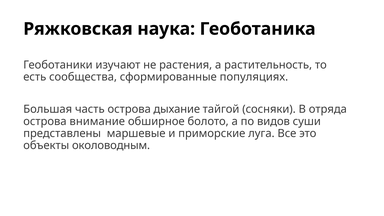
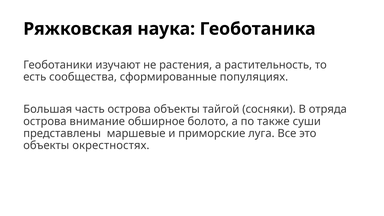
острова дыхание: дыхание -> объекты (177, 109)
видов: видов -> также (273, 121)
околоводным: околоводным -> окрестностях (111, 146)
